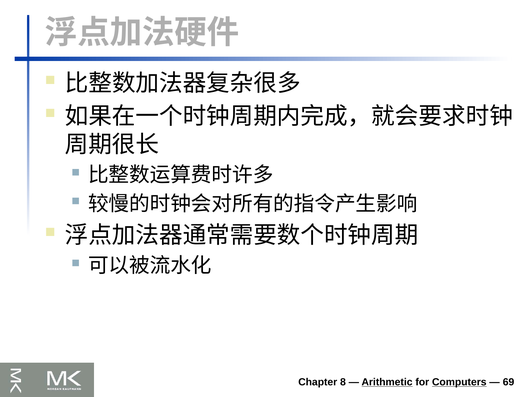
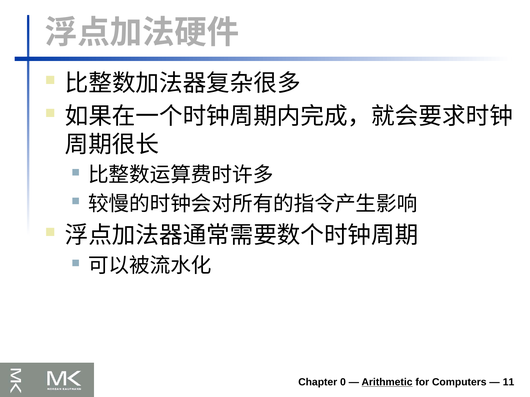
8: 8 -> 0 (343, 383)
Computers underline: present -> none (459, 383)
69: 69 -> 11 (509, 383)
